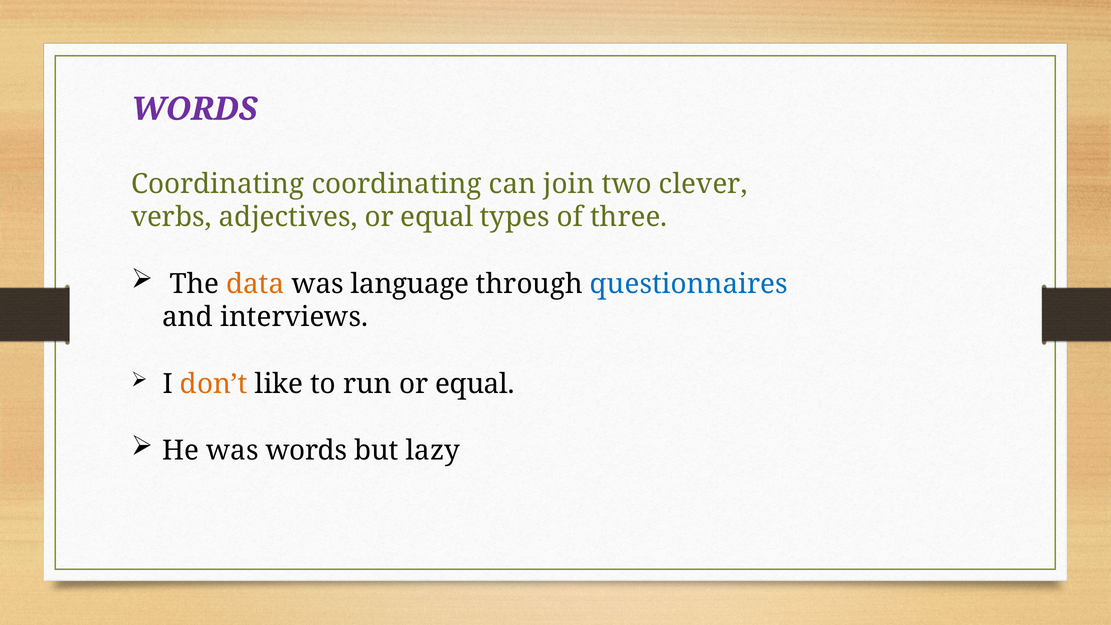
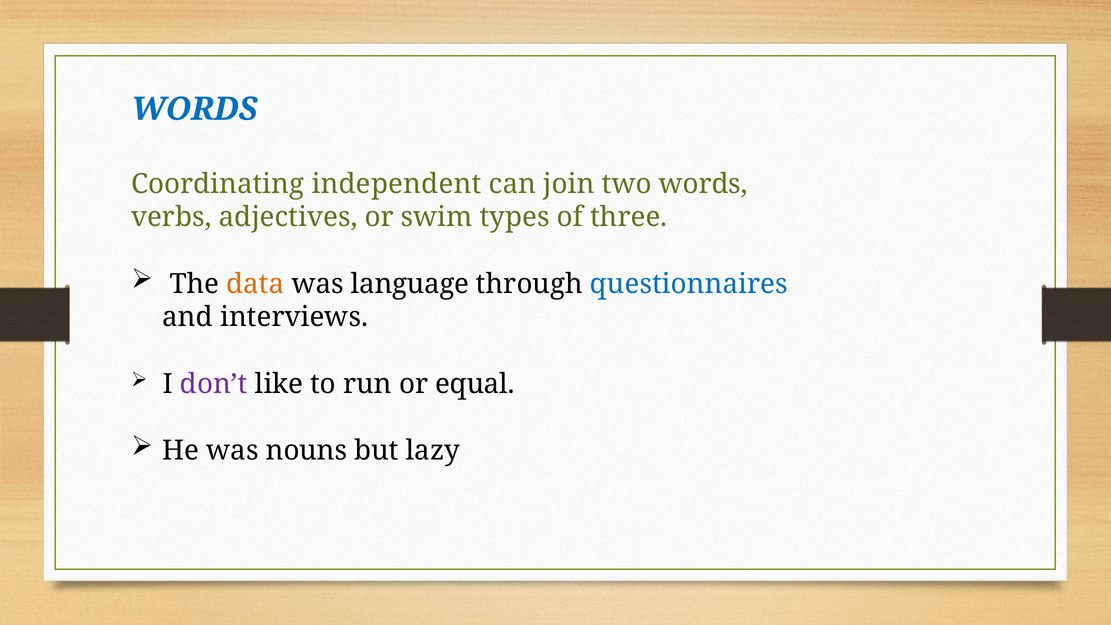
WORDS colour: purple -> blue (194, 109)
Coordinating coordinating: coordinating -> independent (397, 184)
two clever: clever -> words (703, 184)
adjectives or equal: equal -> swim (437, 217)
don’t colour: orange -> purple (214, 384)
was words: words -> nouns (306, 450)
